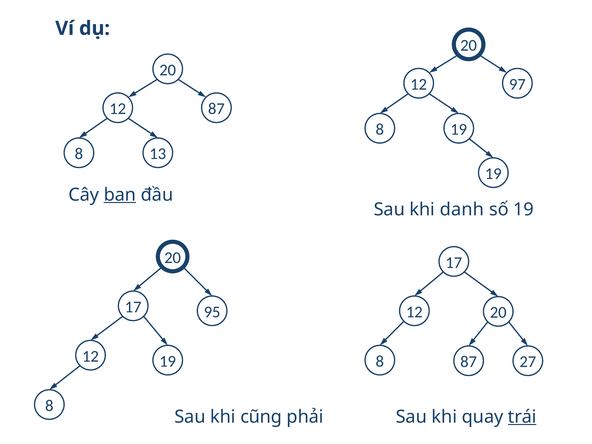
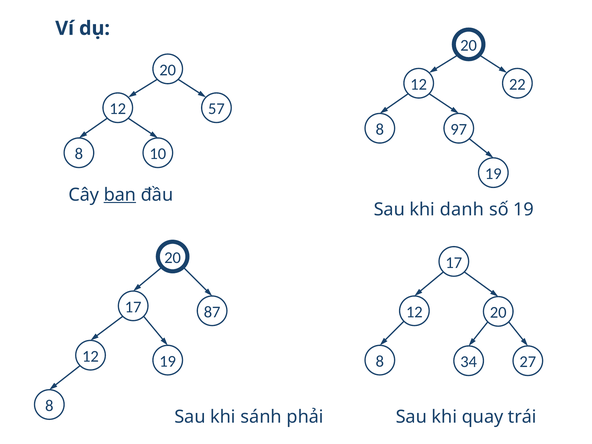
97: 97 -> 22 (517, 84)
12 87: 87 -> 57 (216, 109)
19: 19 -> 97 (459, 129)
13: 13 -> 10 (158, 154)
95: 95 -> 87 (212, 312)
8 87: 87 -> 34 (469, 362)
cũng: cũng -> sánh (261, 417)
trái underline: present -> none (522, 417)
